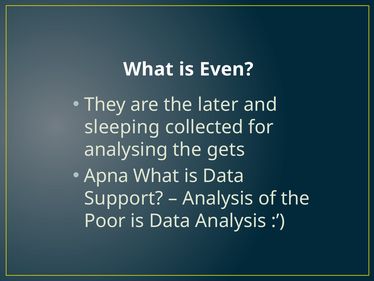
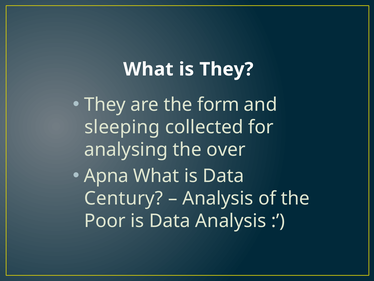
is Even: Even -> They (226, 69)
later: later -> form (218, 105)
gets: gets -> over (226, 149)
Support: Support -> Century (124, 198)
